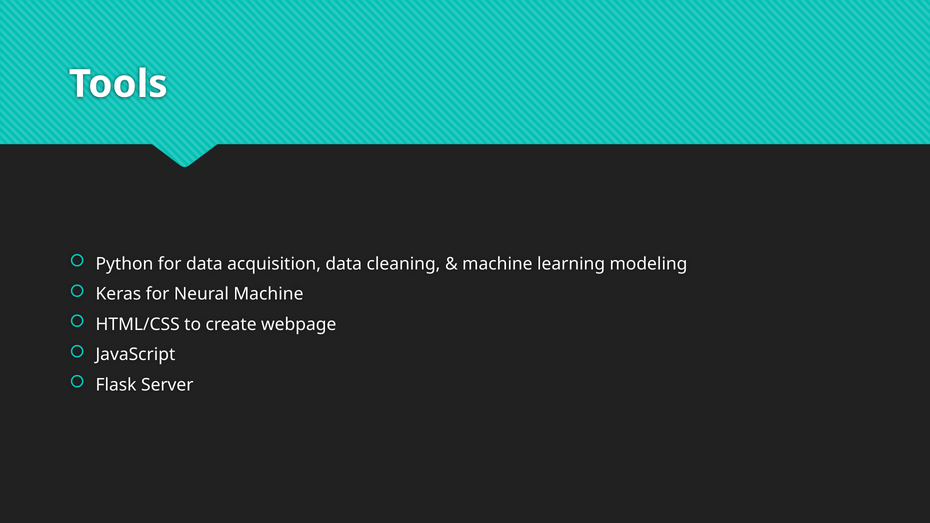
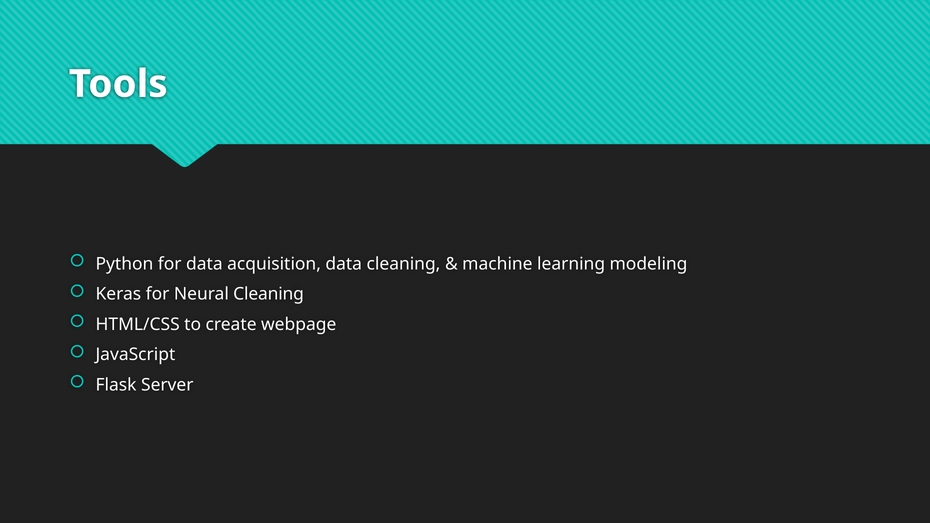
Neural Machine: Machine -> Cleaning (269, 294)
